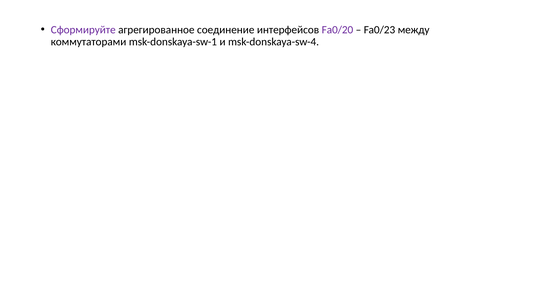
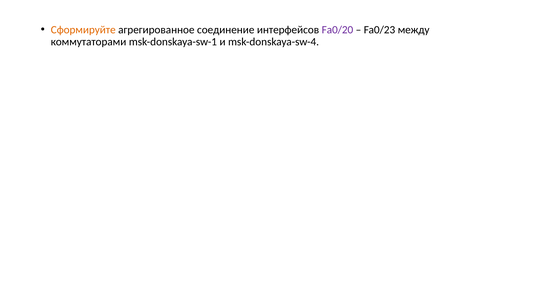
Сформируйте colour: purple -> orange (83, 30)
